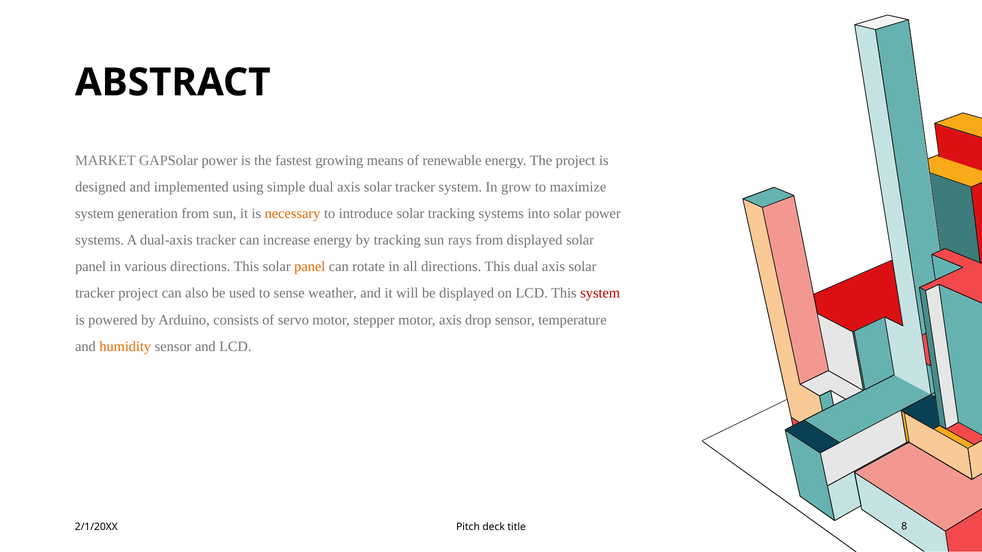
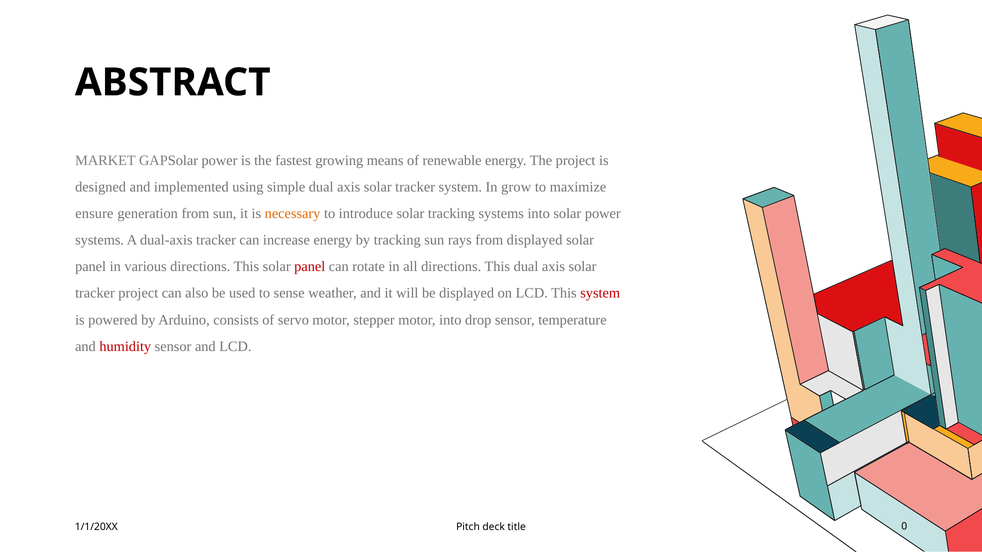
system: system -> ensure (94, 214)
panel colour: orange -> red (310, 267)
motor axis: axis -> into (450, 320)
humidity colour: orange -> red (125, 347)
2/1/20XX: 2/1/20XX -> 1/1/20XX (96, 527)
8: 8 -> 0 (904, 527)
